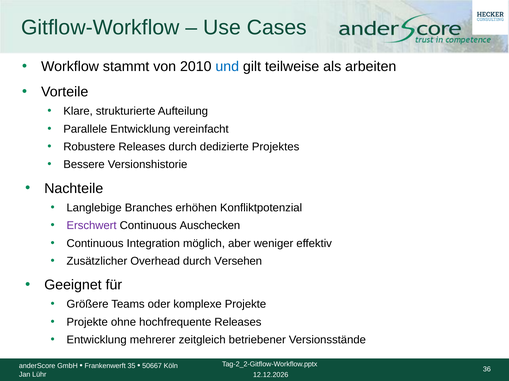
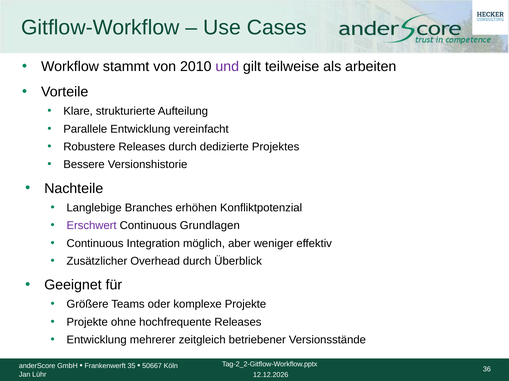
und colour: blue -> purple (227, 67)
Auschecken: Auschecken -> Grundlagen (210, 226)
Versehen: Versehen -> Überblick (238, 262)
